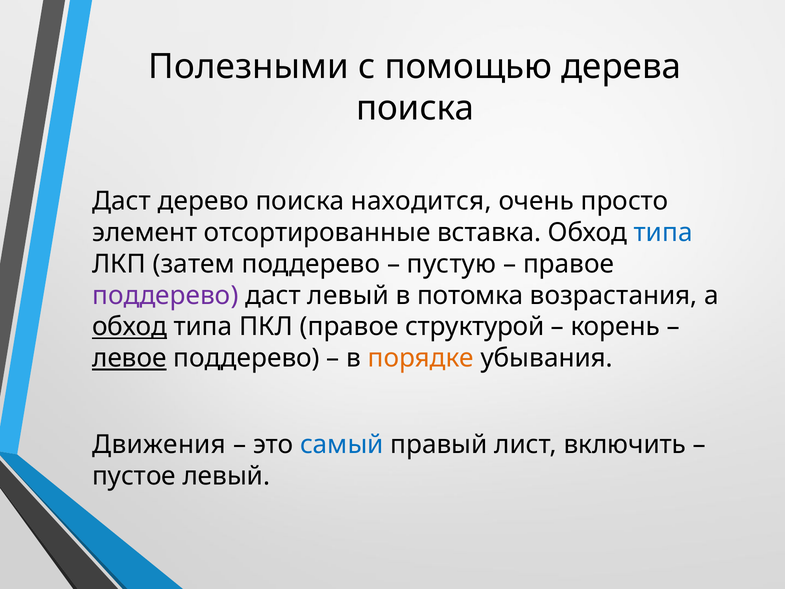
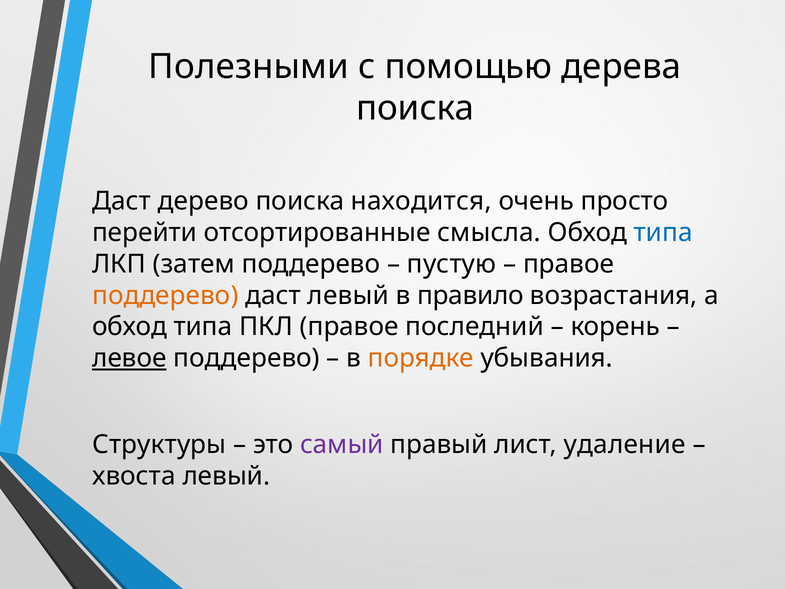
элемент: элемент -> перейти (145, 232)
вставка: вставка -> смысла (489, 232)
поддерево colour: purple -> orange (165, 295)
потомка: потомка -> правило (470, 295)
обход underline: present -> none (130, 327)
структурой: структурой -> последний (475, 327)
Движения: Движения -> Структуры (159, 444)
самый colour: blue -> purple (342, 444)
включить: включить -> удаление (625, 444)
пустое: пустое -> хвоста (134, 476)
